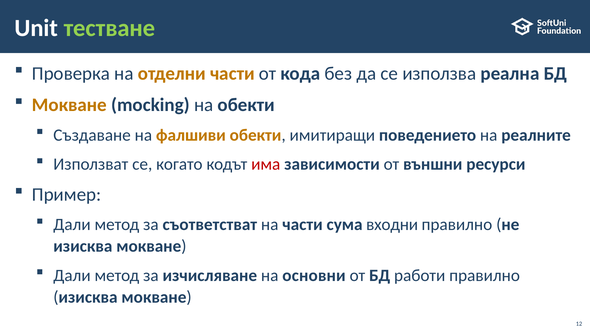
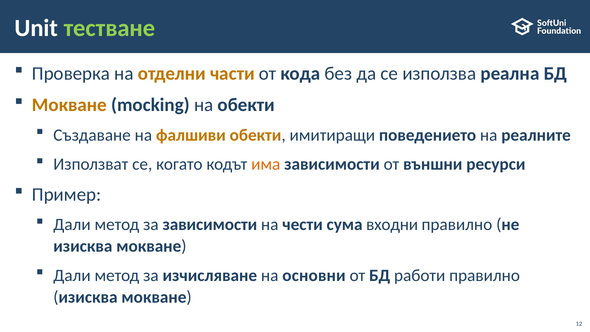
има colour: red -> orange (266, 164)
за съответстват: съответстват -> зависимости (210, 225)
на части: части -> чести (303, 225)
